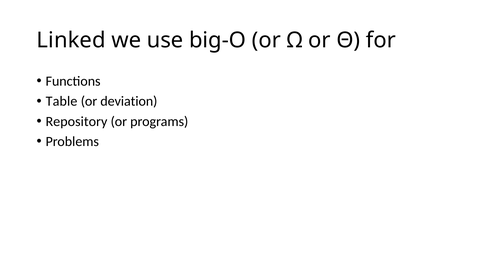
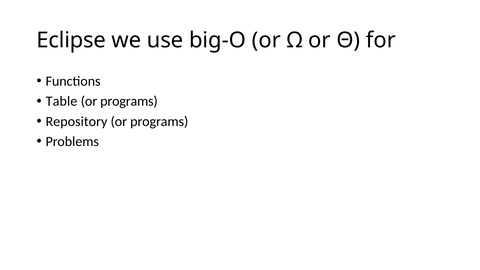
Linked: Linked -> Eclipse (71, 40)
deviation: deviation -> programs (129, 101)
